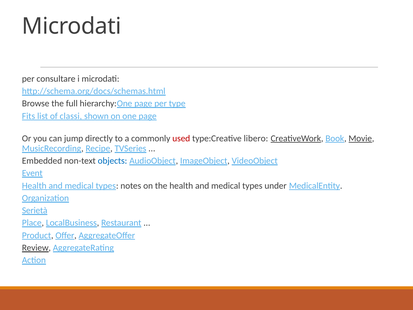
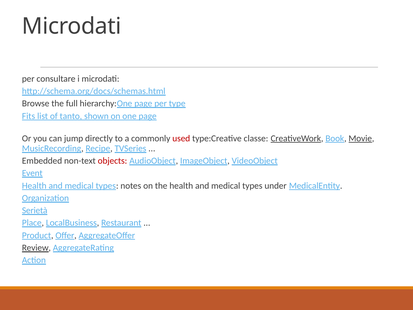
classi: classi -> tanto (71, 116)
libero: libero -> classe (256, 138)
objects colour: blue -> red (112, 161)
